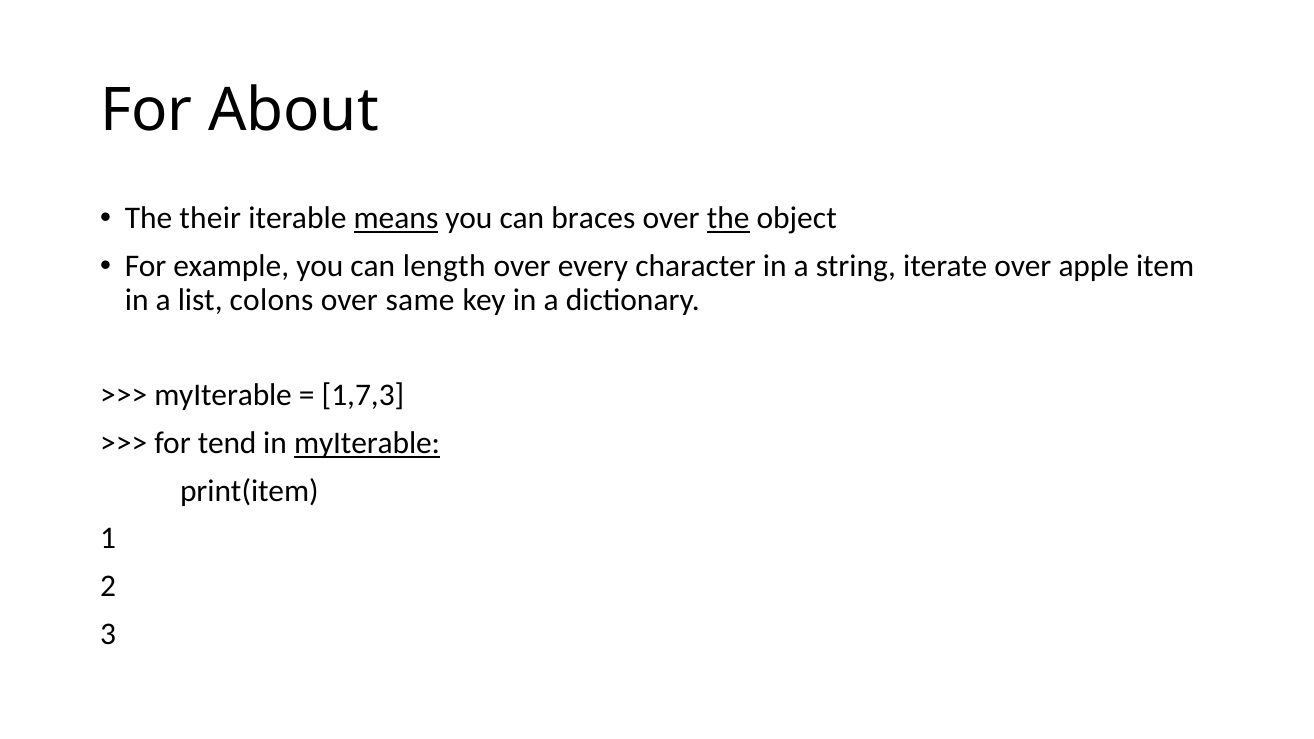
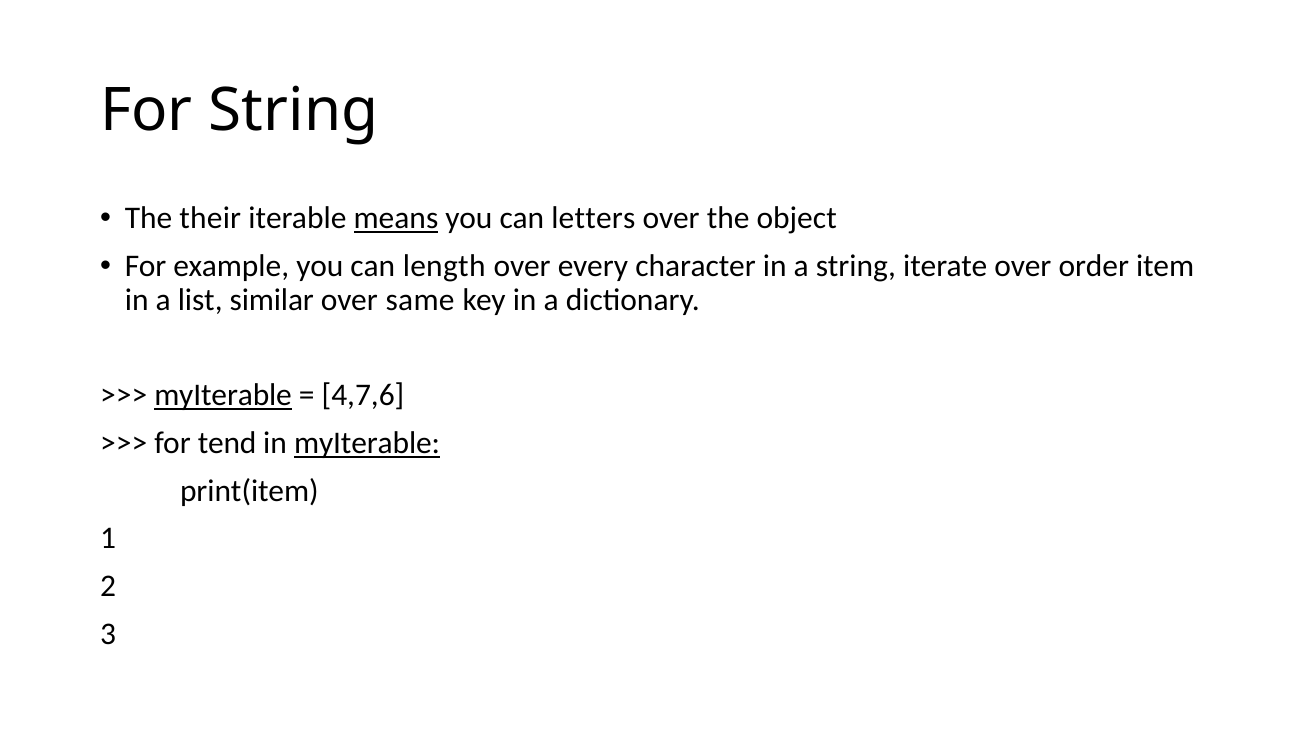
For About: About -> String (293, 110)
braces: braces -> letters (593, 218)
the underline: present -> none (728, 218)
apple: apple -> order (1094, 266)
colons: colons -> similar (272, 300)
myIterable underline: none -> present (223, 395)
1,7,3: 1,7,3 -> 4,7,6 (363, 395)
